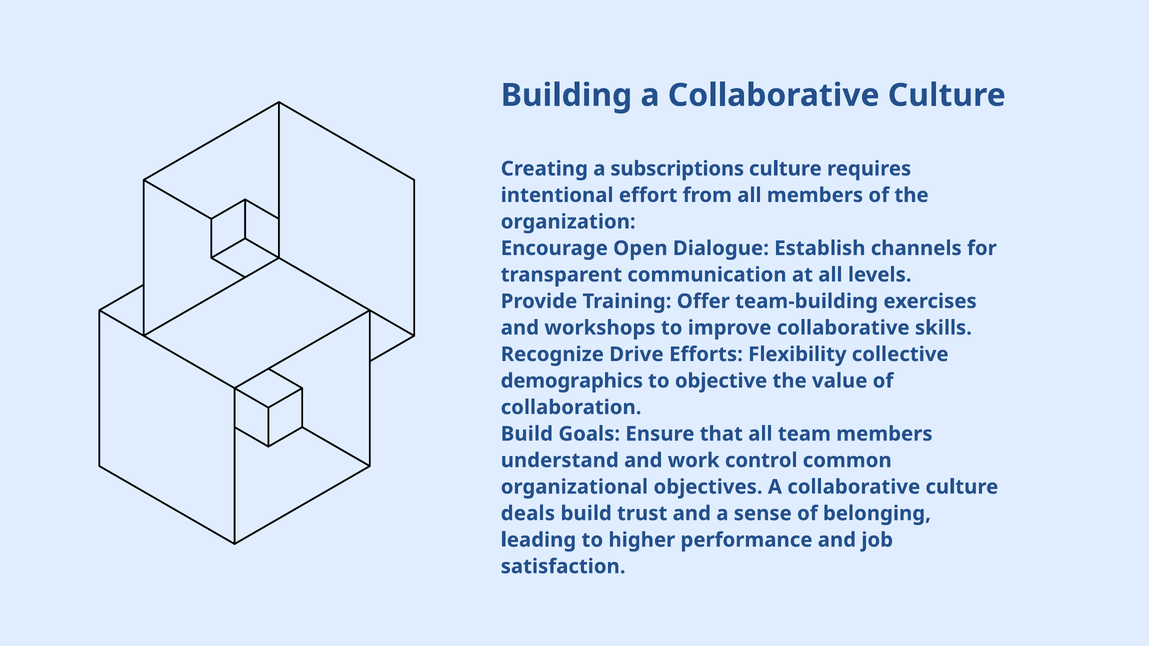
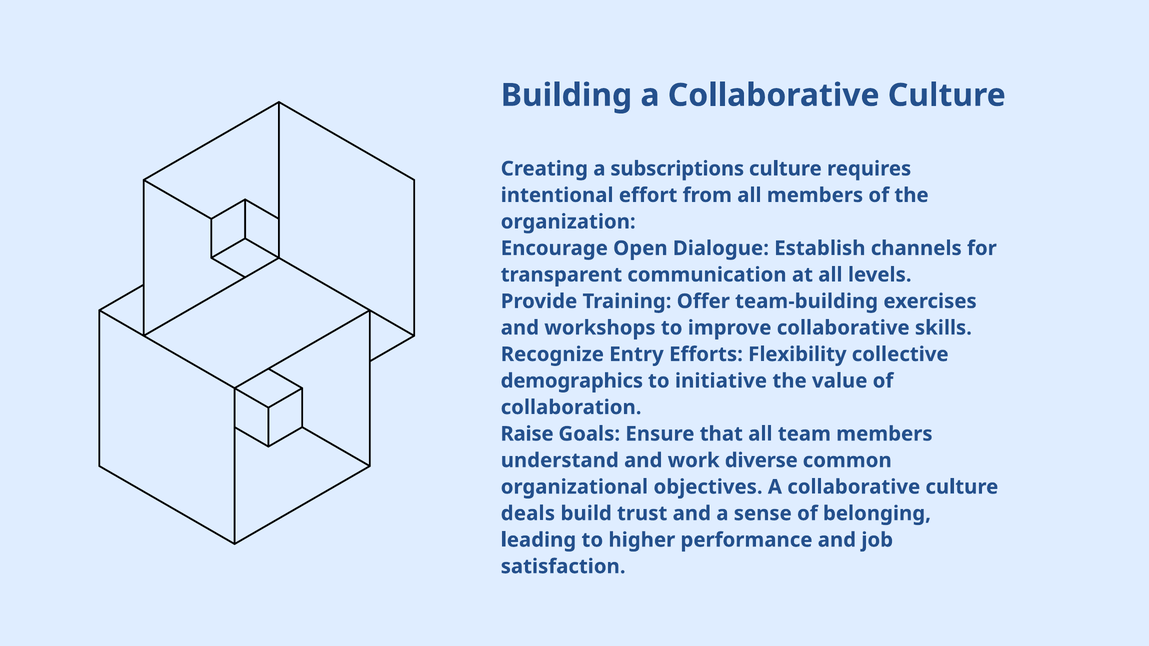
Drive: Drive -> Entry (636, 355)
objective: objective -> initiative (721, 381)
Build: Build -> Raise (527, 434)
control: control -> diverse (761, 461)
